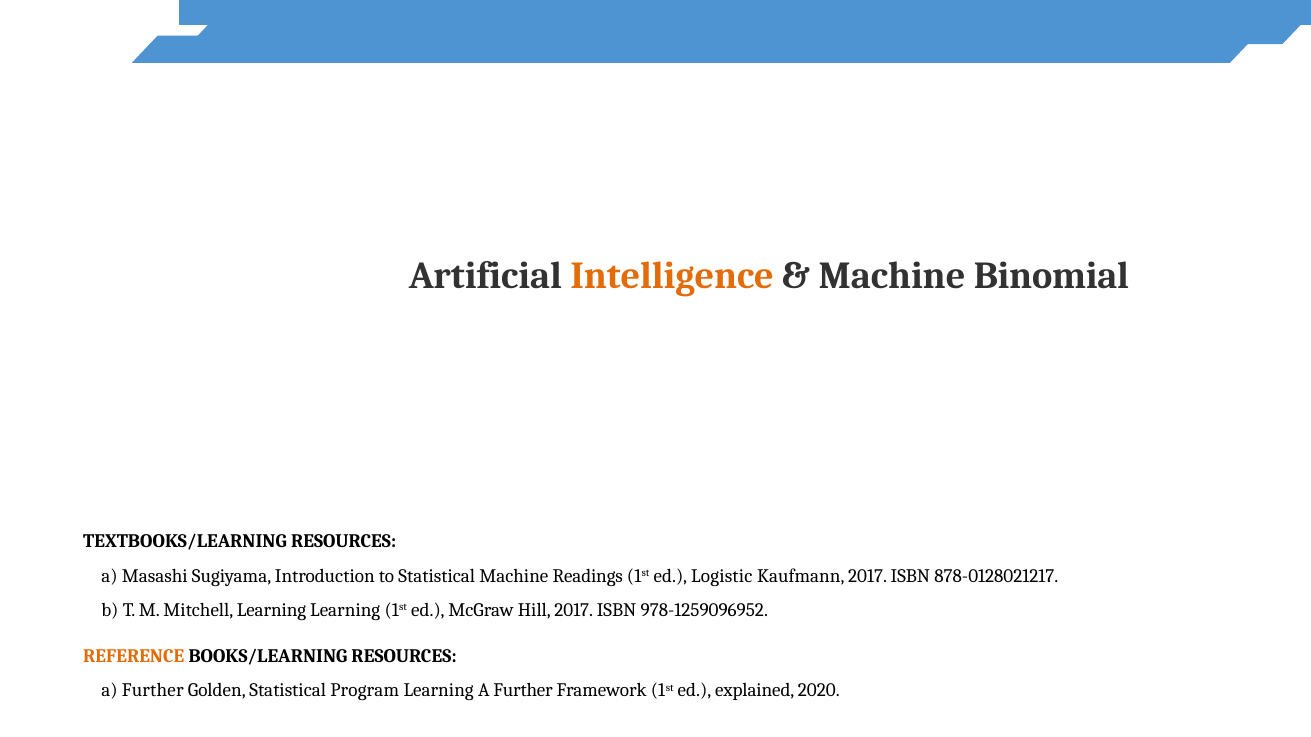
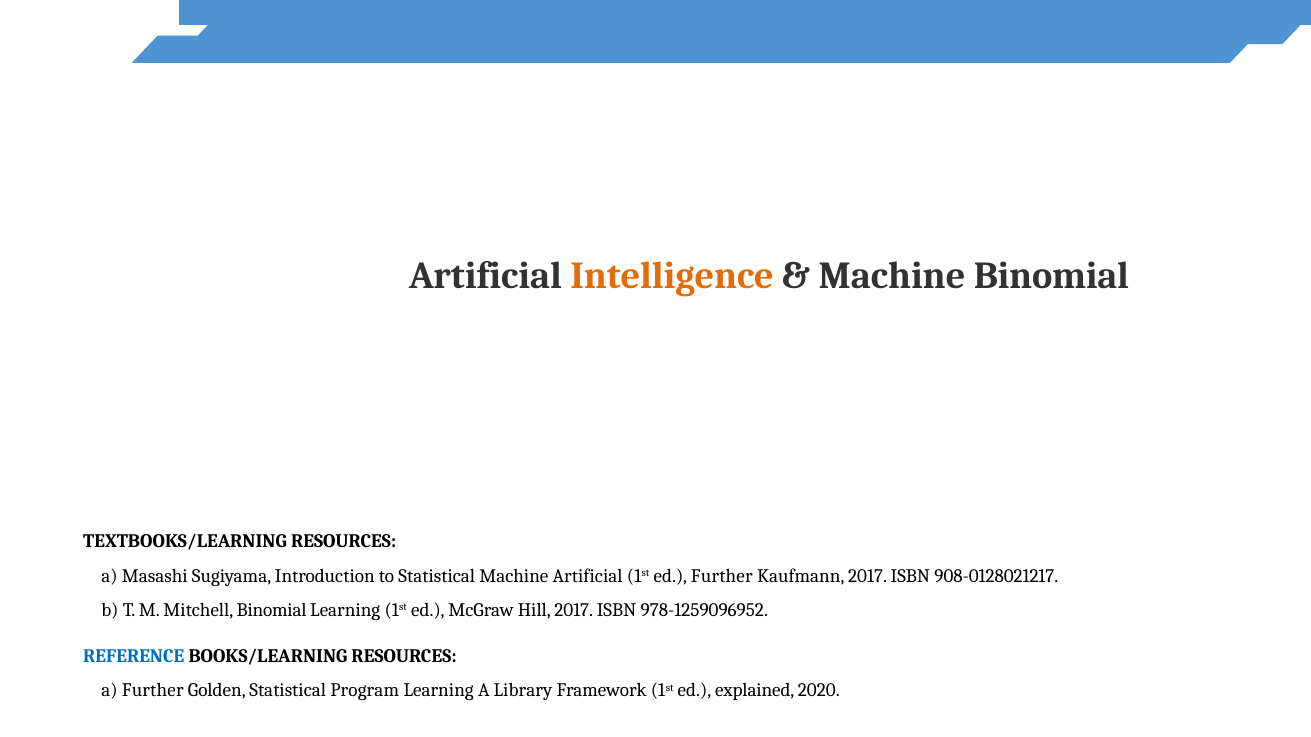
Machine Readings: Readings -> Artificial (588, 576)
ed Logistic: Logistic -> Further (722, 576)
878-0128021217: 878-0128021217 -> 908-0128021217 (996, 576)
Mitchell Learning: Learning -> Binomial (272, 611)
REFERENCE colour: orange -> blue (134, 656)
Learning A Further: Further -> Library (523, 691)
